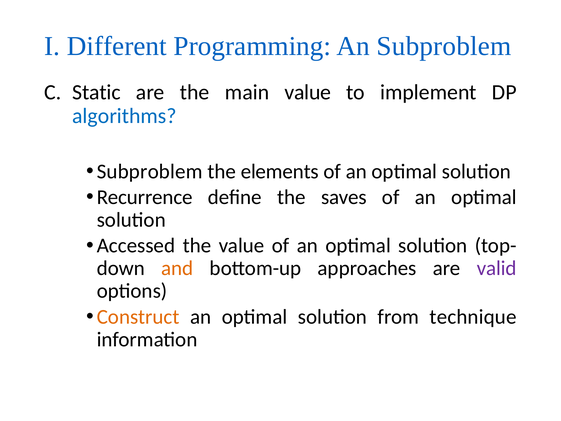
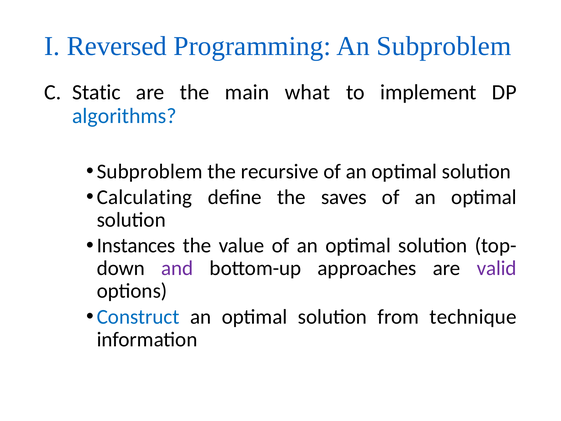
Different: Different -> Reversed (117, 46)
main value: value -> what (308, 92)
elements: elements -> recursive (280, 171)
Recurrence: Recurrence -> Calculating (144, 197)
Accessed: Accessed -> Instances (136, 245)
and colour: orange -> purple (177, 268)
Construct colour: orange -> blue (138, 317)
